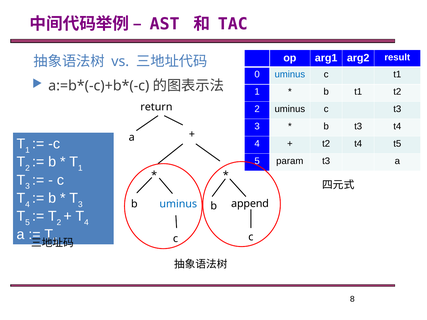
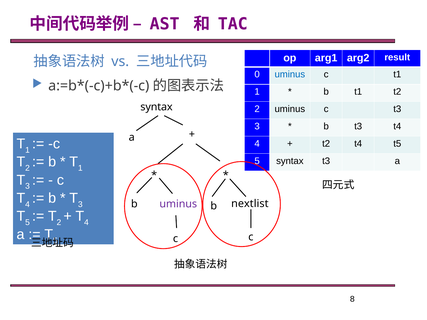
return: return -> syntax (156, 107)
param: param -> syntax (290, 161)
uminus colour: blue -> purple (178, 204)
append: append -> nextlist (250, 204)
